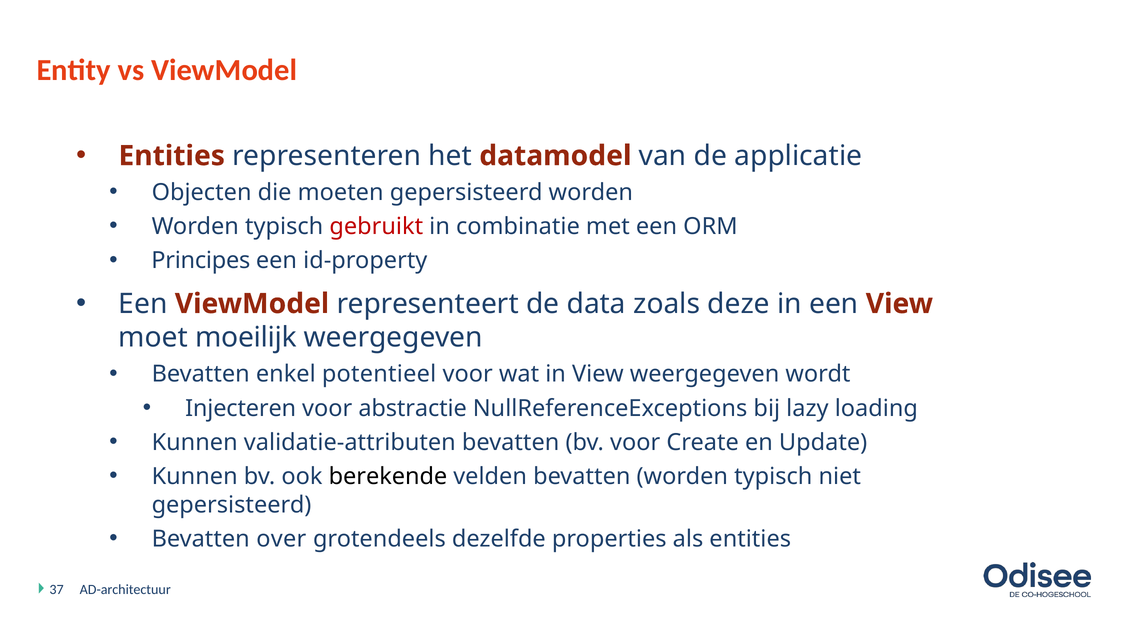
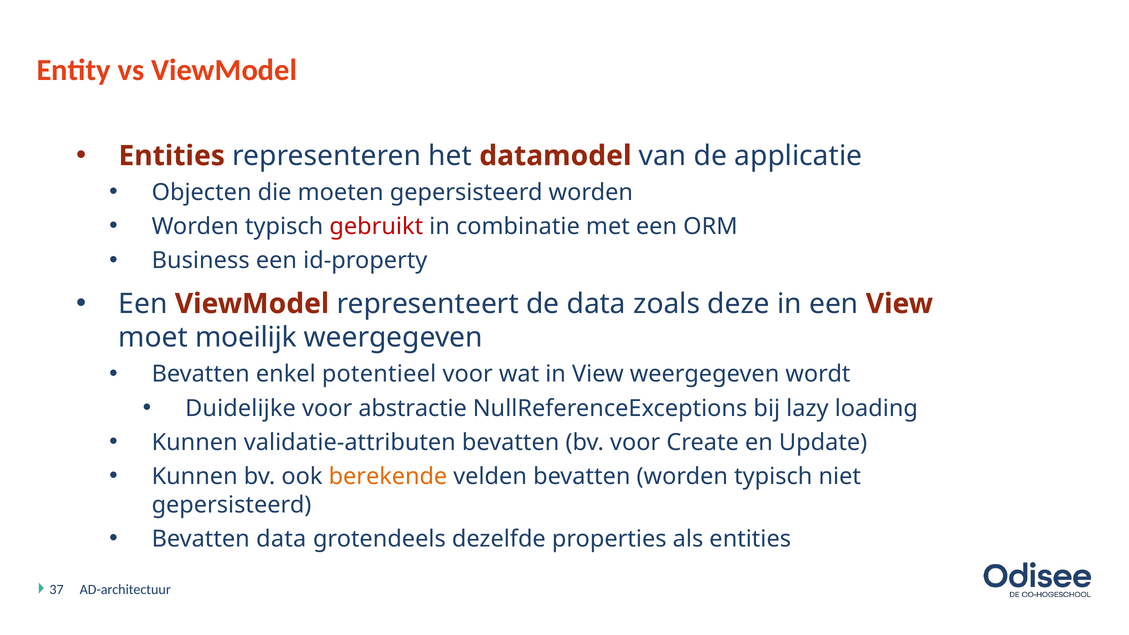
Principes: Principes -> Business (201, 261)
Injecteren: Injecteren -> Duidelijke (241, 408)
berekende colour: black -> orange (388, 477)
Bevatten over: over -> data (281, 539)
